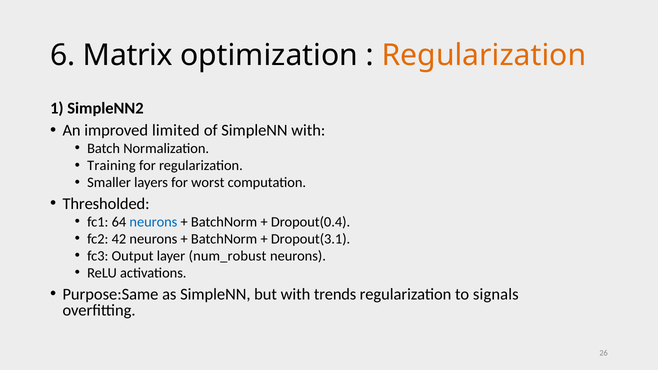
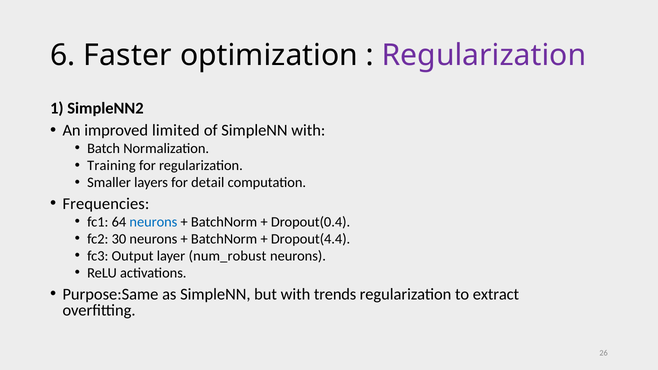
Matrix: Matrix -> Faster (128, 55)
Regularization colour: orange -> purple (484, 55)
worst: worst -> detail (208, 183)
Thresholded: Thresholded -> Frequencies (106, 204)
42: 42 -> 30 (119, 239)
Dropout(3.1: Dropout(3.1 -> Dropout(4.4 (311, 239)
signals: signals -> extract (496, 294)
